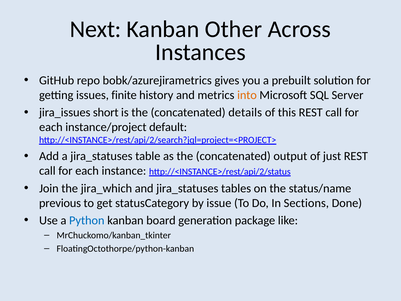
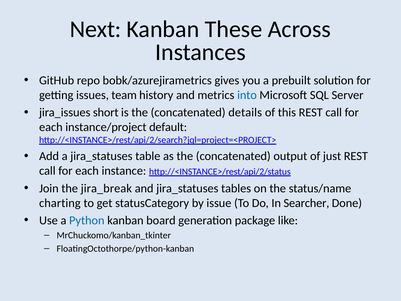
Other: Other -> These (233, 29)
finite: finite -> team (124, 95)
into colour: orange -> blue (247, 95)
jira_which: jira_which -> jira_break (106, 188)
previous: previous -> charting (60, 203)
Sections: Sections -> Searcher (306, 203)
